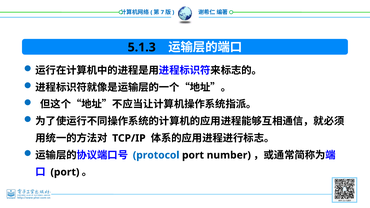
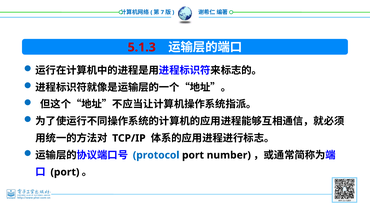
5.1.3 colour: black -> red (142, 47)
